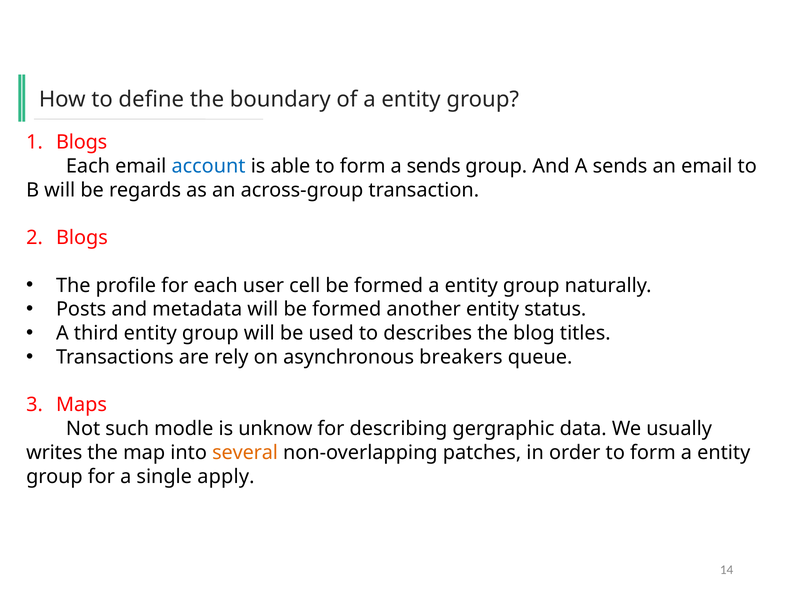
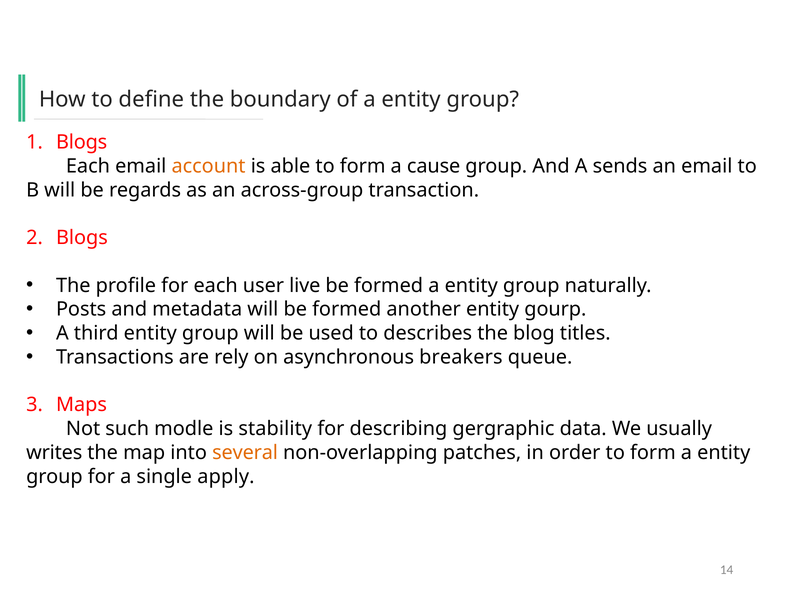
account colour: blue -> orange (209, 166)
form a sends: sends -> cause (434, 166)
cell: cell -> live (305, 285)
status: status -> gourp (555, 309)
unknow: unknow -> stability (275, 429)
